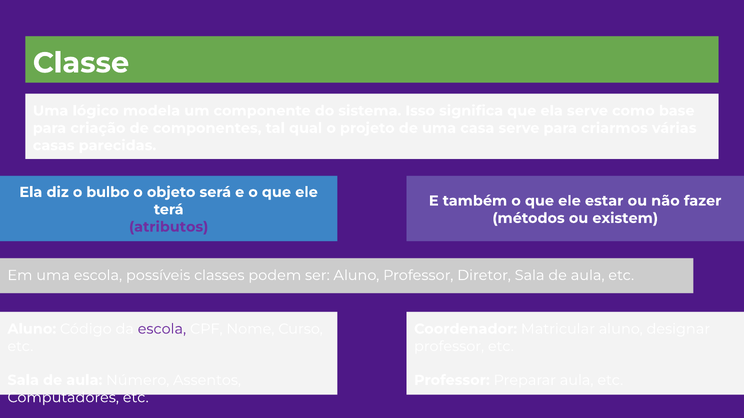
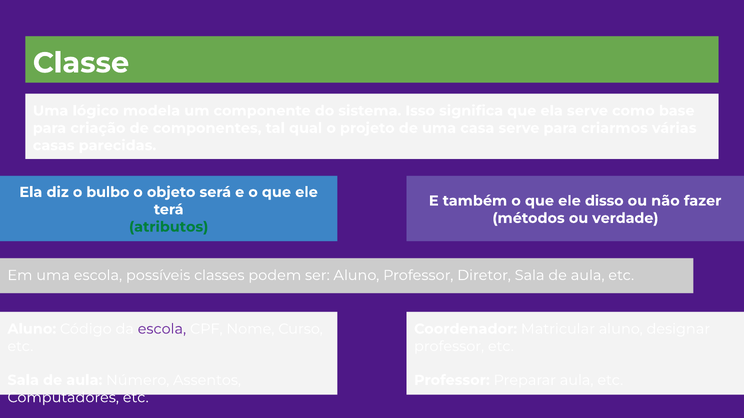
estar: estar -> disso (604, 201)
existem: existem -> verdade (625, 218)
atributos colour: purple -> green (169, 227)
